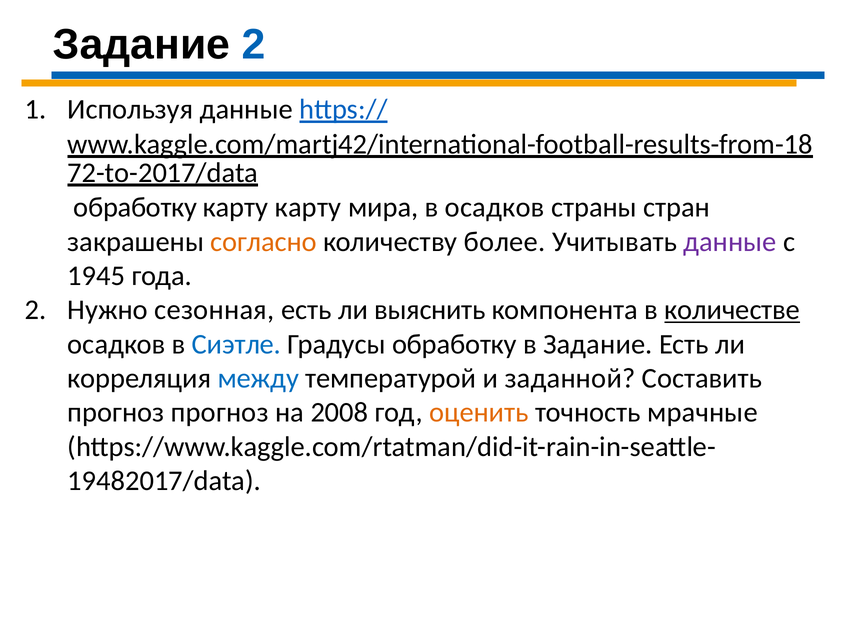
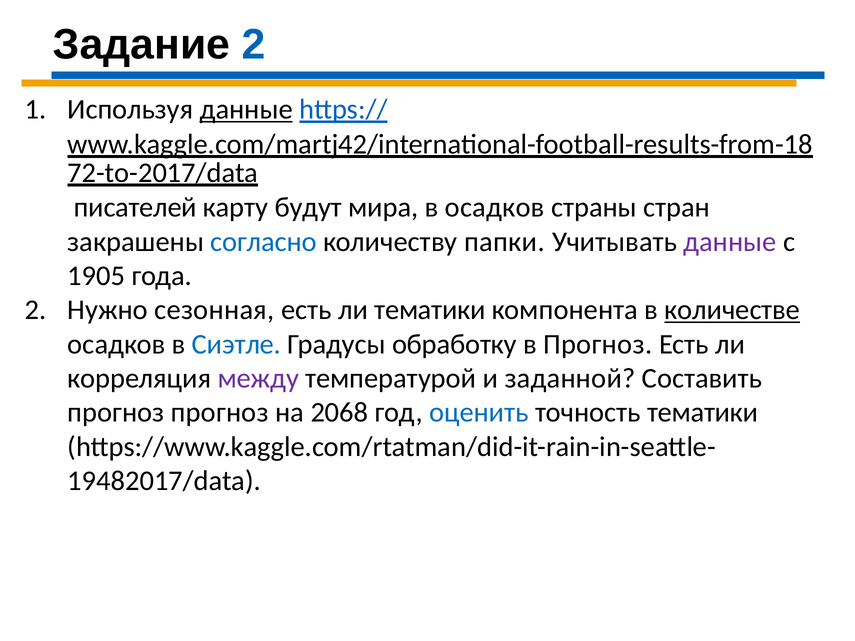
данные underline: none -> present (246, 109)
обработку: обработку -> писателей (135, 208)
карту карту: карту -> будут (308, 208)
согласно colour: orange -> blue (264, 242)
более: более -> папки (505, 242)
1945: 1945 -> 1905 (96, 276)
ли выяснить: выяснить -> тематики (430, 310)
в Задание: Задание -> Прогноз (598, 344)
между colour: blue -> purple (258, 379)
2008: 2008 -> 2068 (339, 413)
оценить colour: orange -> blue (479, 413)
точность мрачные: мрачные -> тематики (703, 413)
